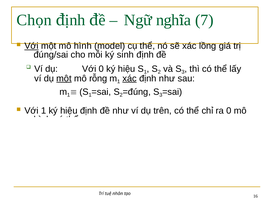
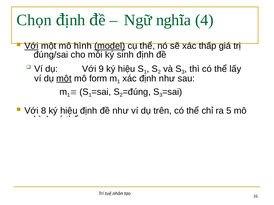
7: 7 -> 4 (204, 20)
model underline: none -> present (110, 46)
lồng: lồng -> thấp (208, 46)
Với 0: 0 -> 9 (101, 69)
rỗng: rỗng -> form (98, 79)
xác underline: present -> none (130, 79)
Với 1: 1 -> 8 (44, 111)
ra 0: 0 -> 5 (229, 111)
